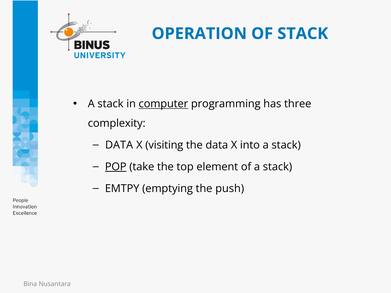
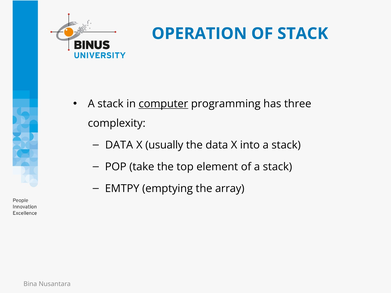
visiting: visiting -> usually (164, 145)
POP underline: present -> none (116, 167)
push: push -> array (230, 189)
